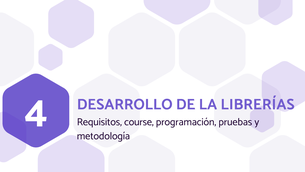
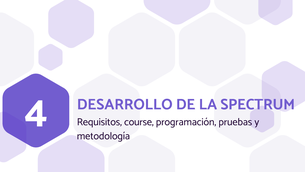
LIBRERÍAS: LIBRERÍAS -> SPECTRUM (258, 104)
